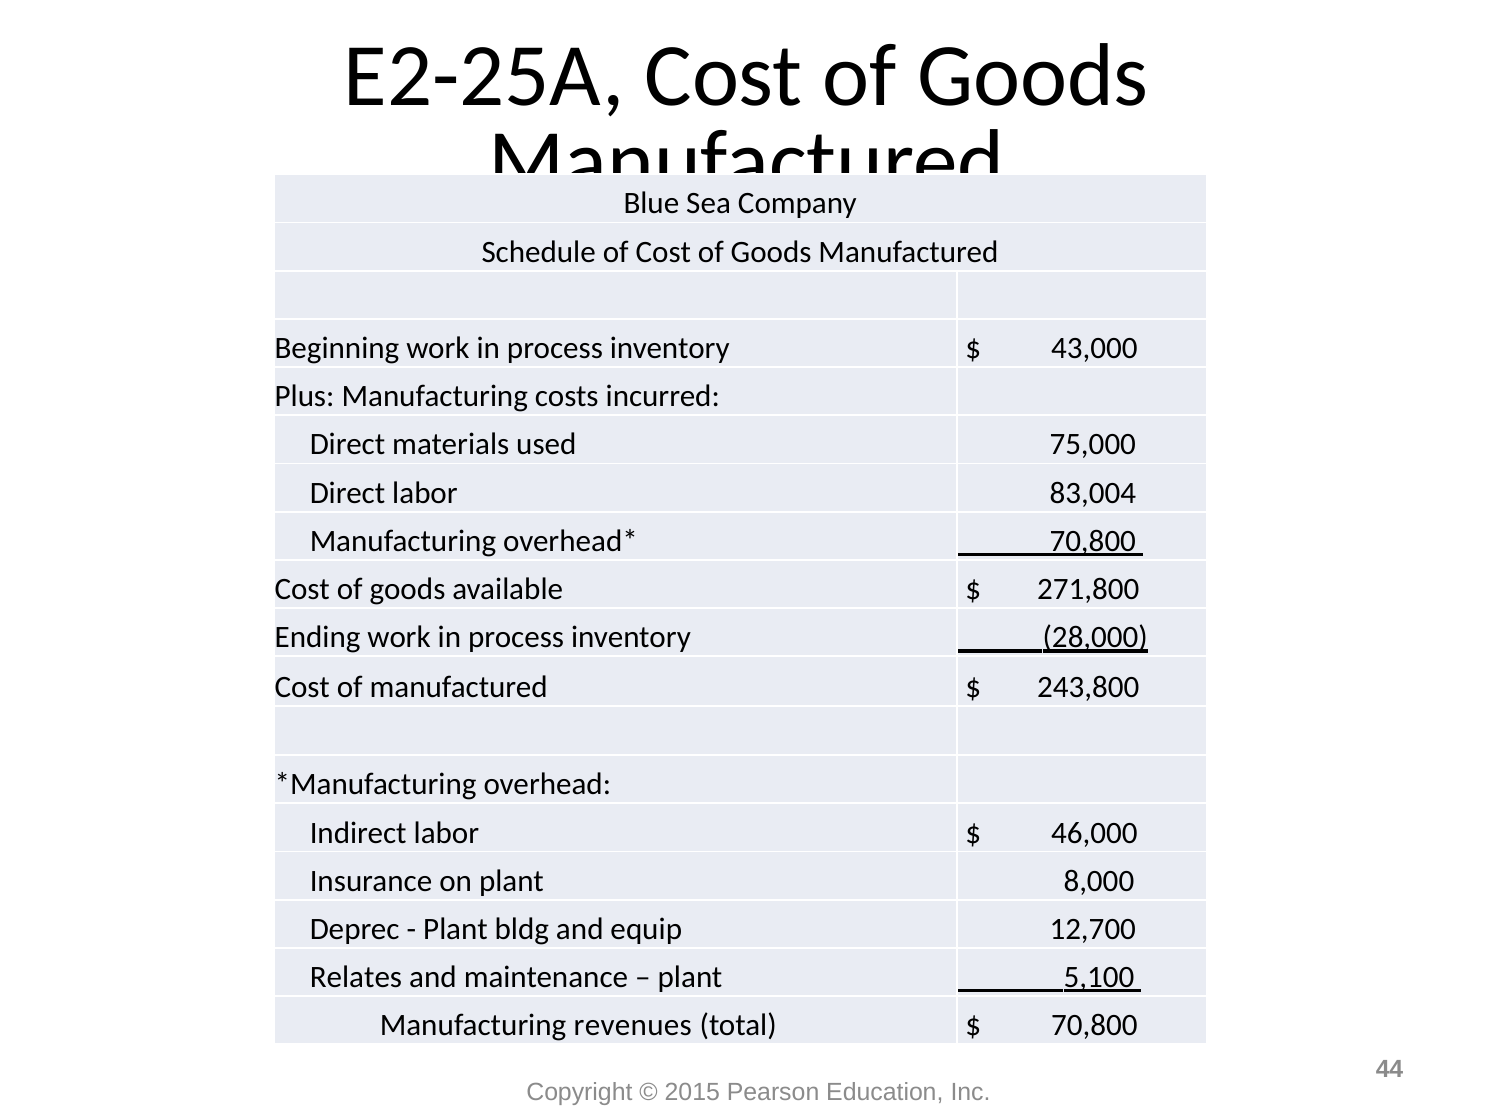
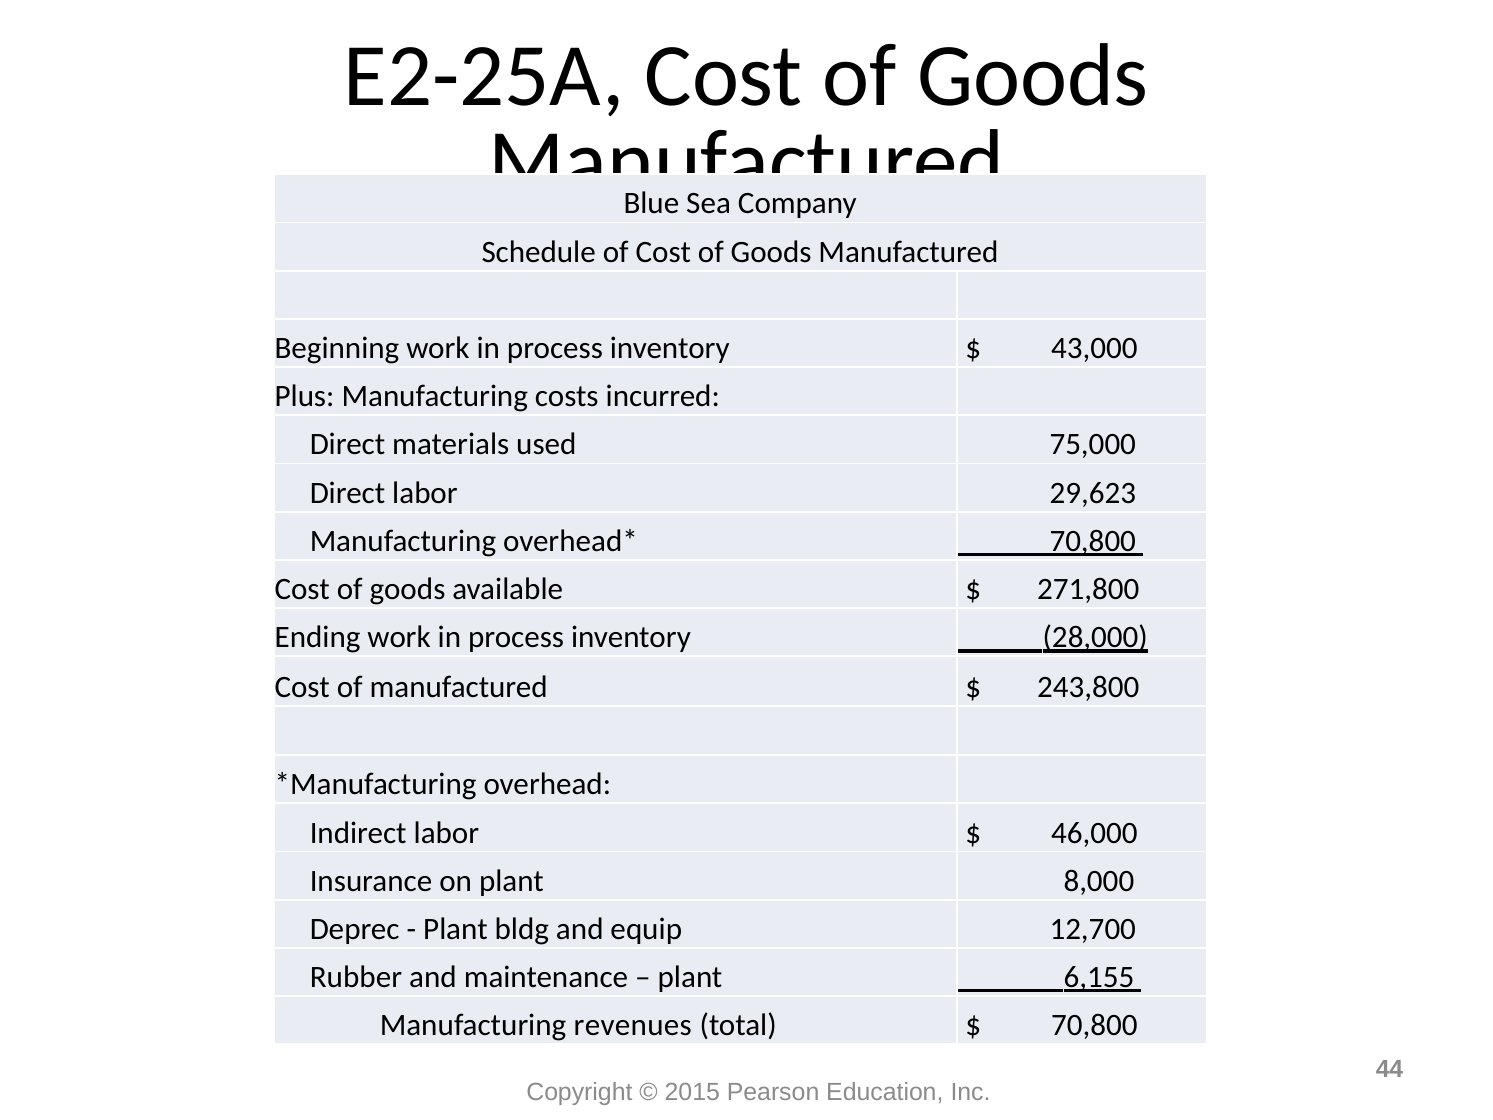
83,004: 83,004 -> 29,623 (1093, 493)
Relates: Relates -> Rubber (356, 977)
5,100: 5,100 -> 6,155 (1099, 977)
